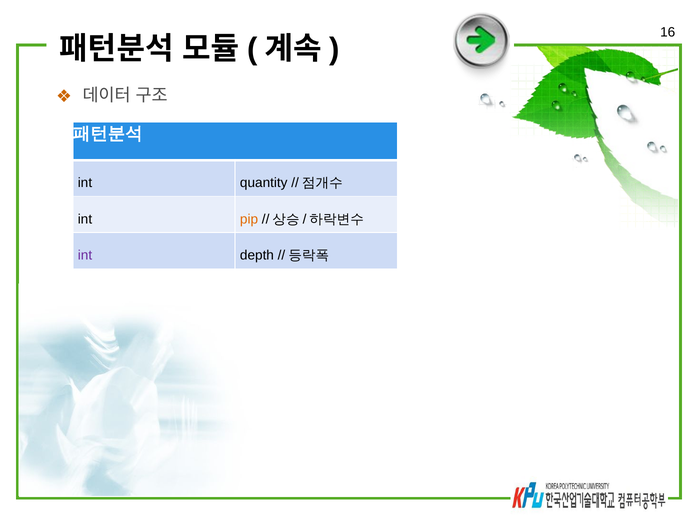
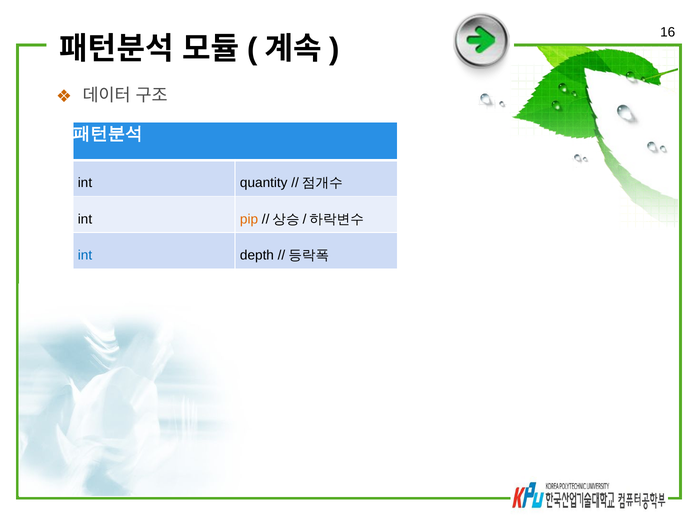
int colour: purple -> blue (85, 256)
